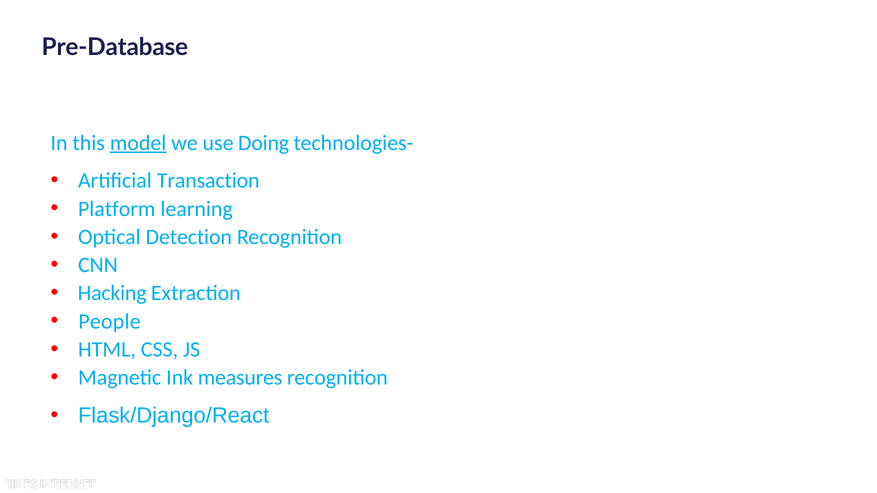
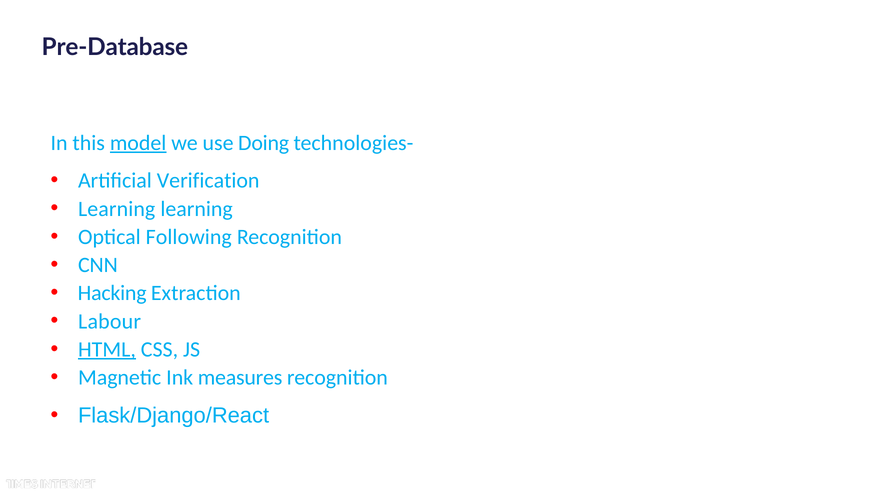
Transaction: Transaction -> Verification (208, 181)
Platform: Platform -> Learning (117, 209)
Detection: Detection -> Following (189, 237)
People: People -> Labour (110, 322)
HTML underline: none -> present (107, 350)
